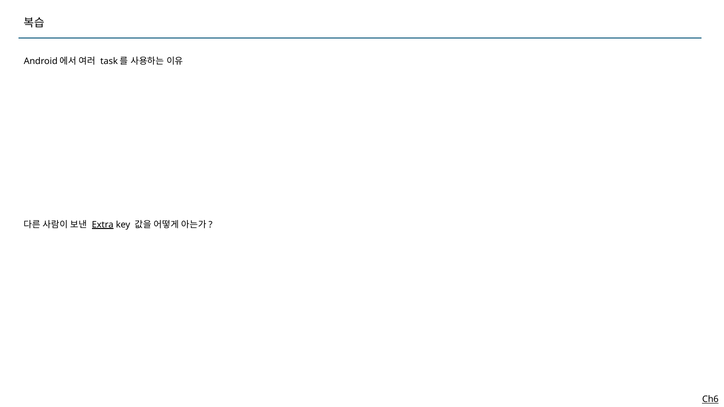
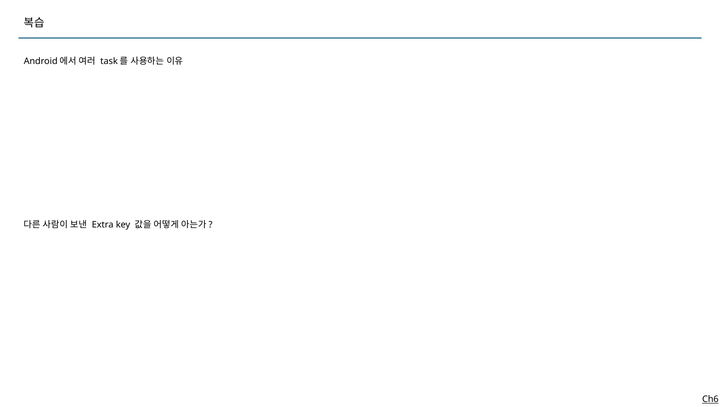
Extra underline: present -> none (103, 225)
